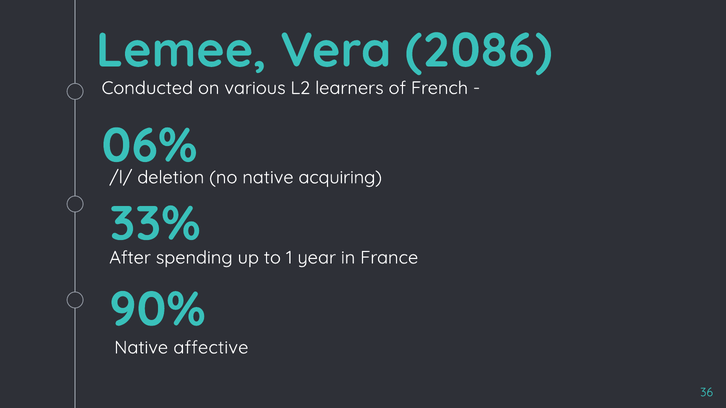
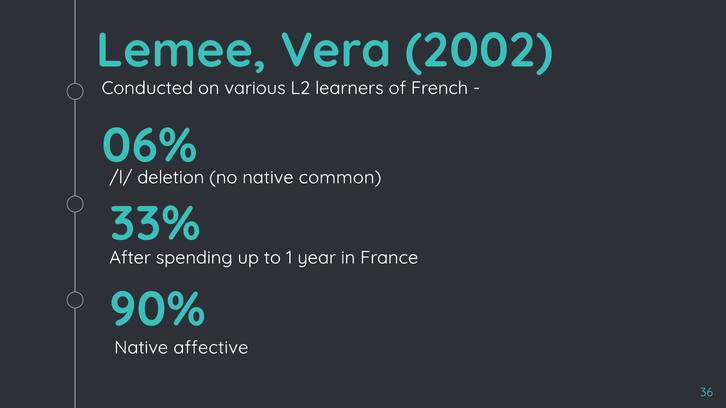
2086: 2086 -> 2002 (479, 51)
acquiring: acquiring -> common (340, 178)
